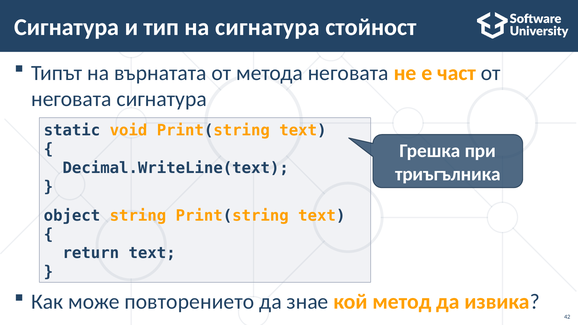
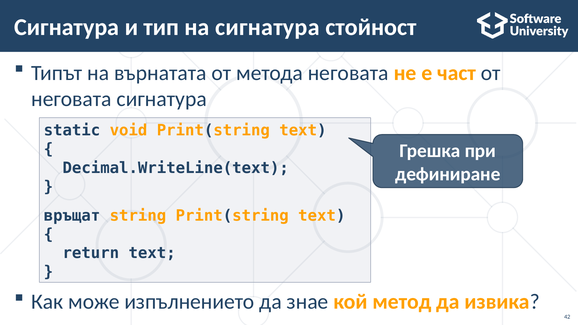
триъгълника: триъгълника -> дефиниране (448, 174)
object: object -> връщат (72, 216)
повторението: повторението -> изпълнението (189, 302)
